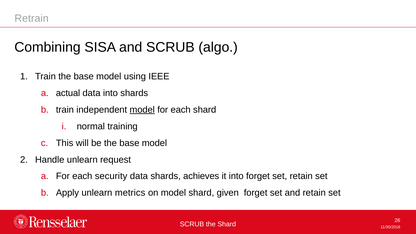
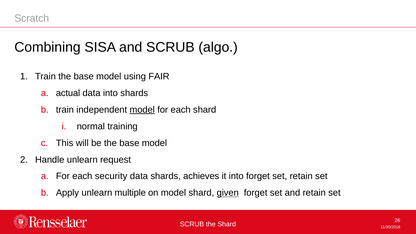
Retrain: Retrain -> Scratch (32, 18)
IEEE: IEEE -> FAIR (159, 77)
metrics: metrics -> multiple (130, 193)
given underline: none -> present (228, 193)
